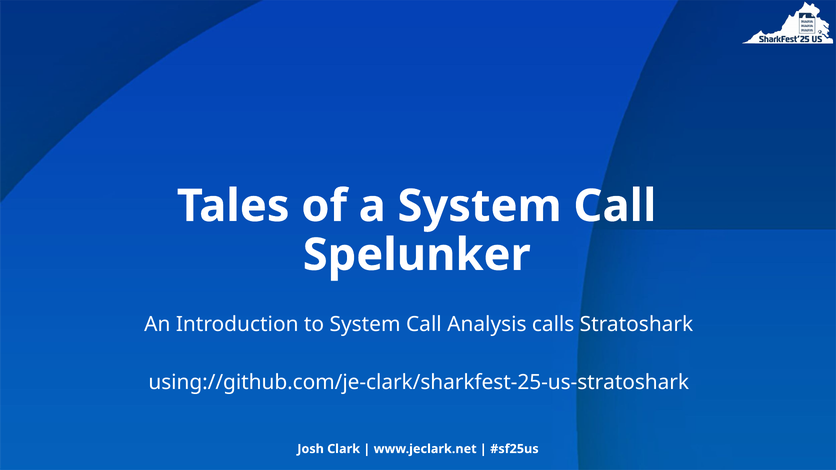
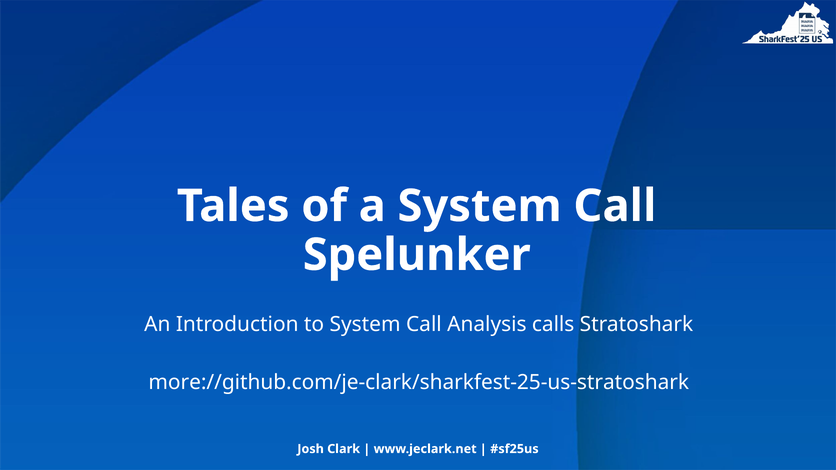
using://github.com/je-clark/sharkfest-25-us-stratoshark: using://github.com/je-clark/sharkfest-25-us-stratoshark -> more://github.com/je-clark/sharkfest-25-us-stratoshark (419, 382)
